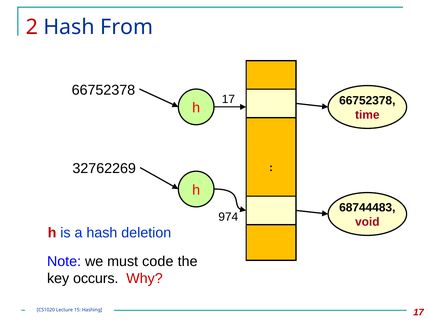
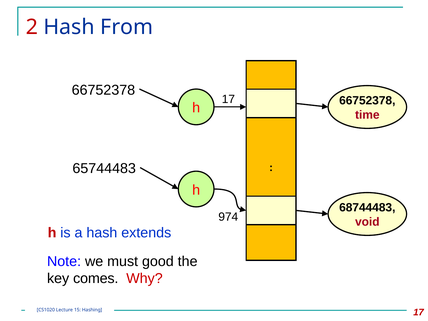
32762269: 32762269 -> 65744483 (104, 169)
deletion: deletion -> extends (146, 233)
code: code -> good (158, 261)
occurs: occurs -> comes (96, 278)
